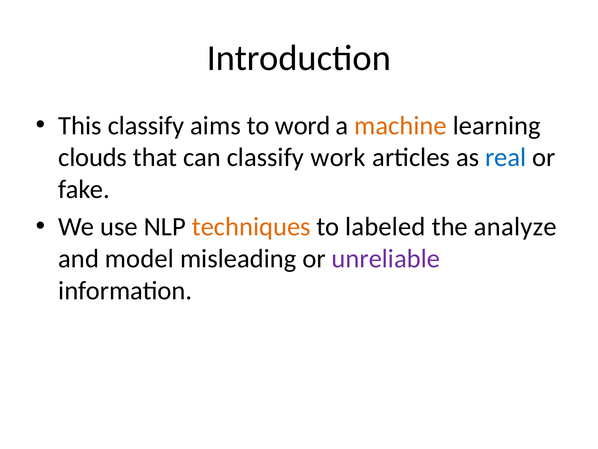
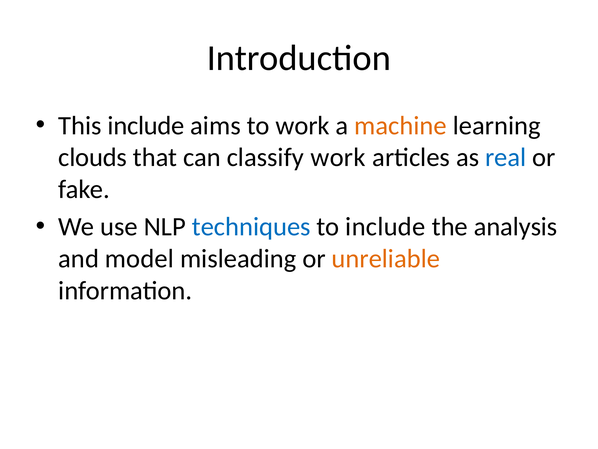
This classify: classify -> include (146, 125)
to word: word -> work (303, 125)
techniques colour: orange -> blue (251, 226)
to labeled: labeled -> include (385, 226)
analyze: analyze -> analysis (516, 226)
unreliable colour: purple -> orange (386, 258)
